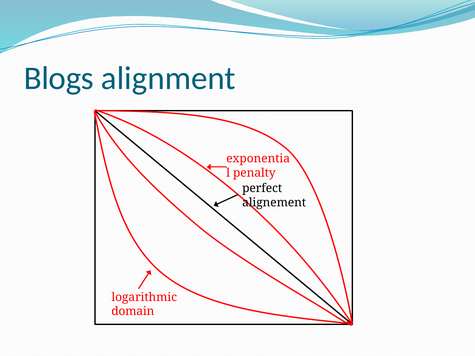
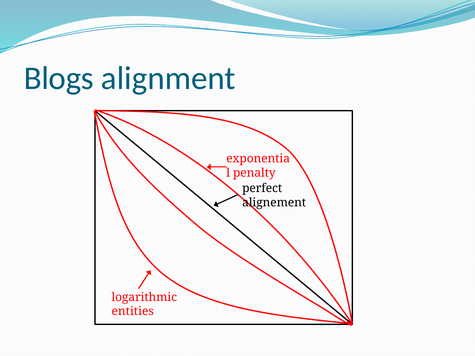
domain: domain -> entities (133, 312)
